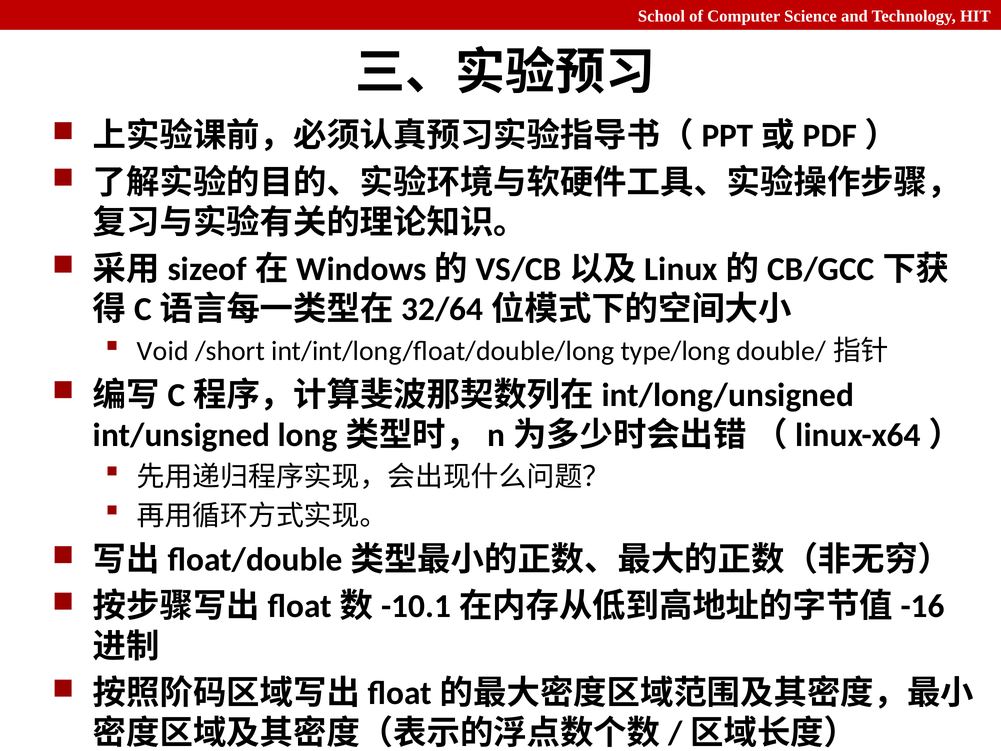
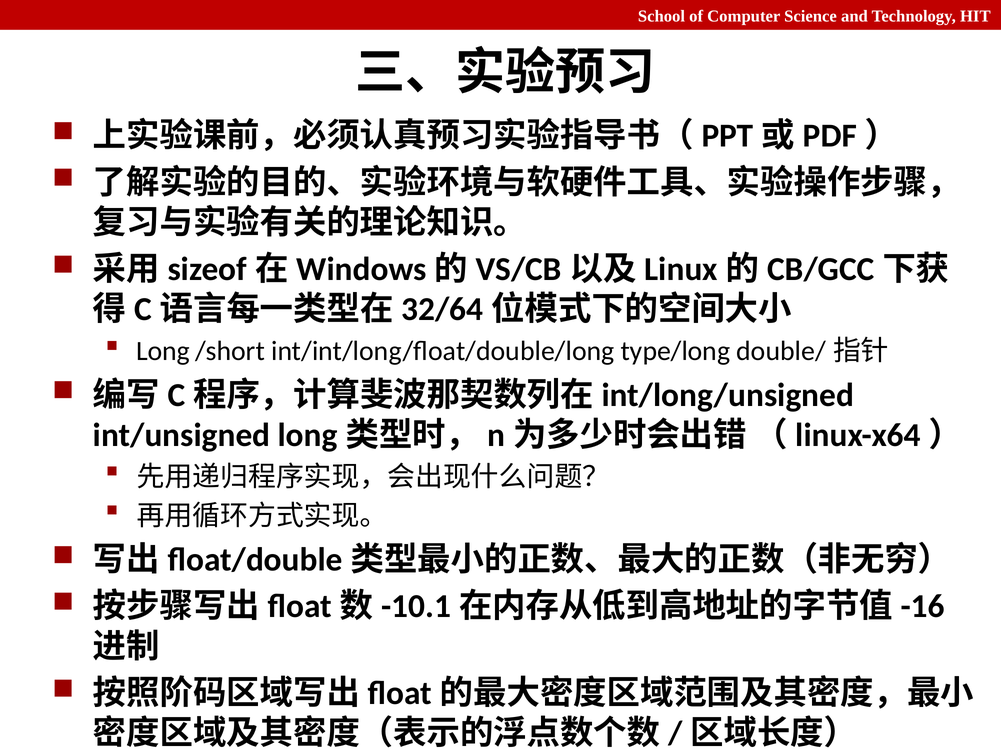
Void: Void -> Long (163, 351)
